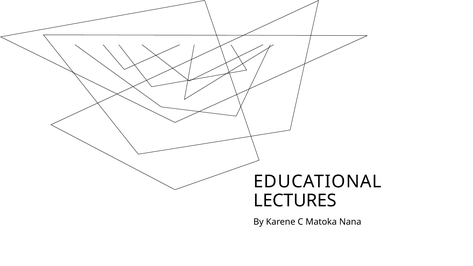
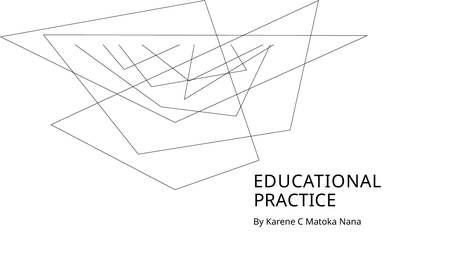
LECTURES: LECTURES -> PRACTICE (295, 201)
